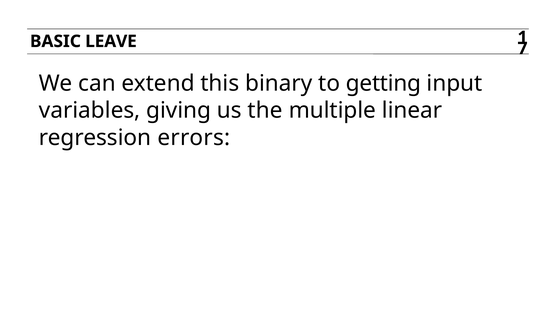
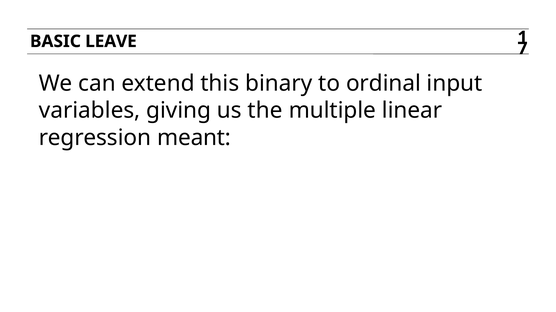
getting: getting -> ordinal (383, 83)
errors: errors -> meant (194, 138)
